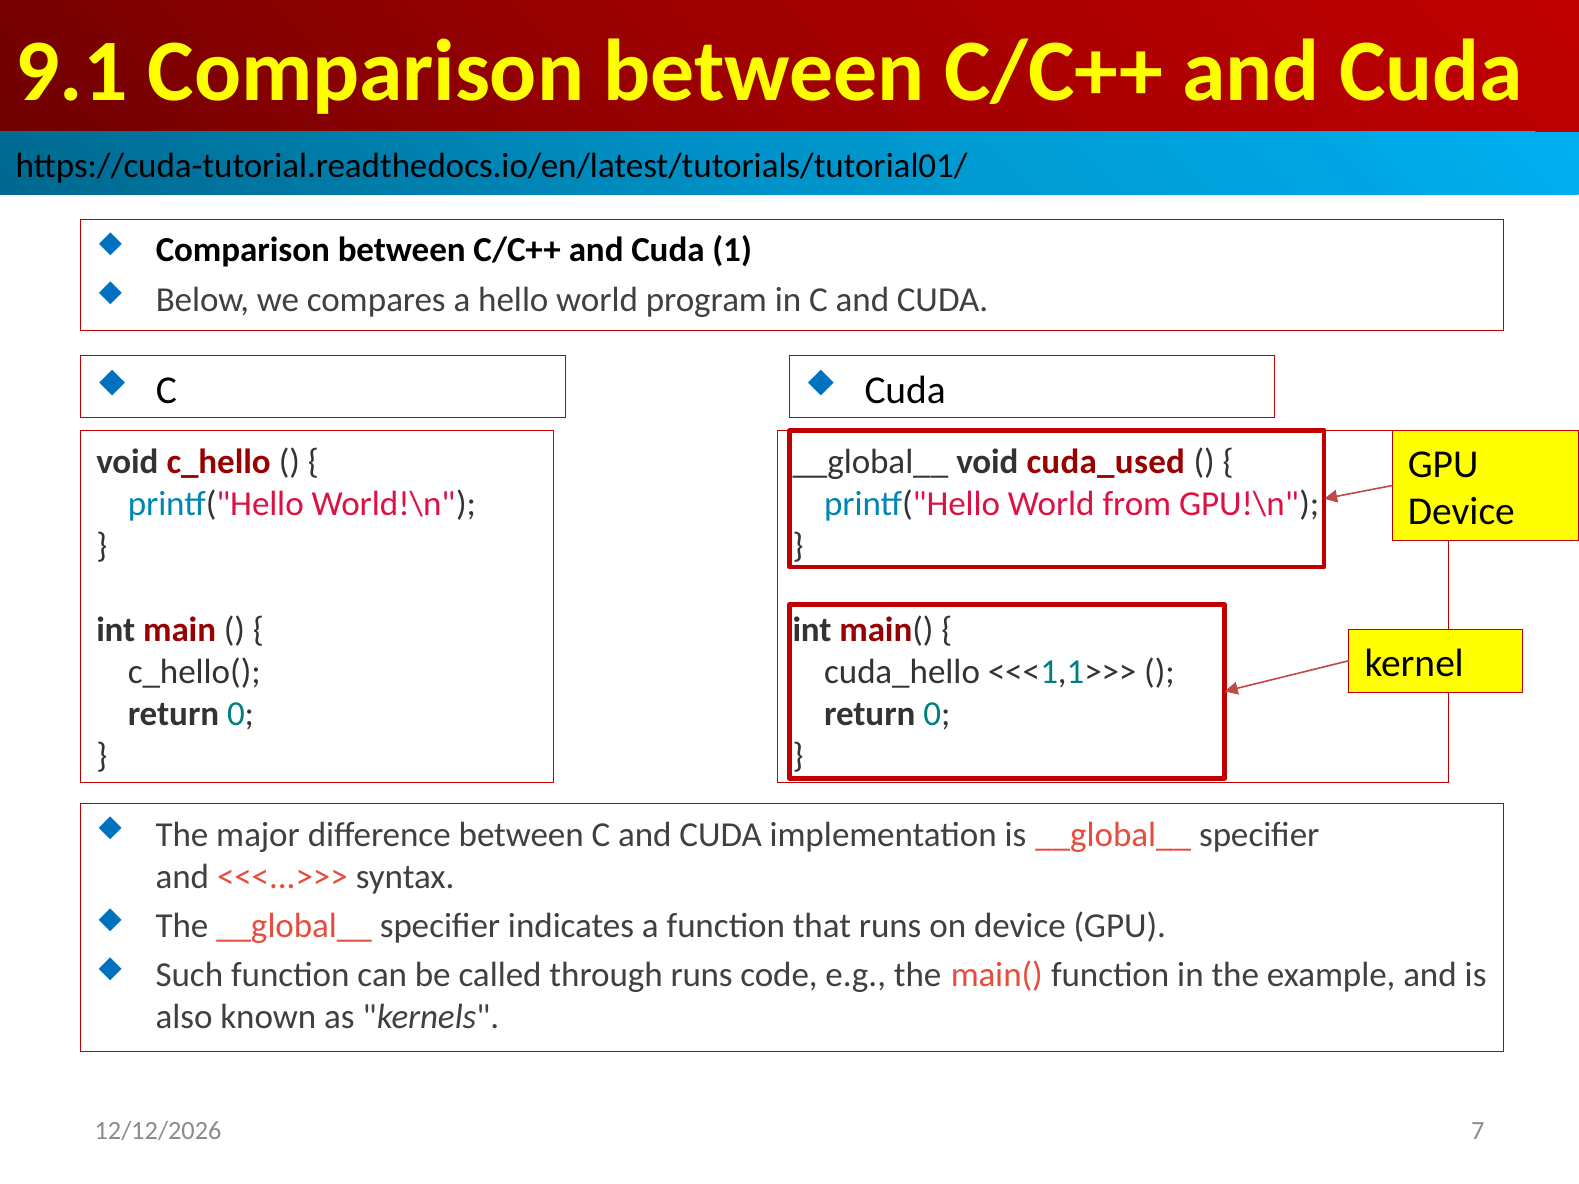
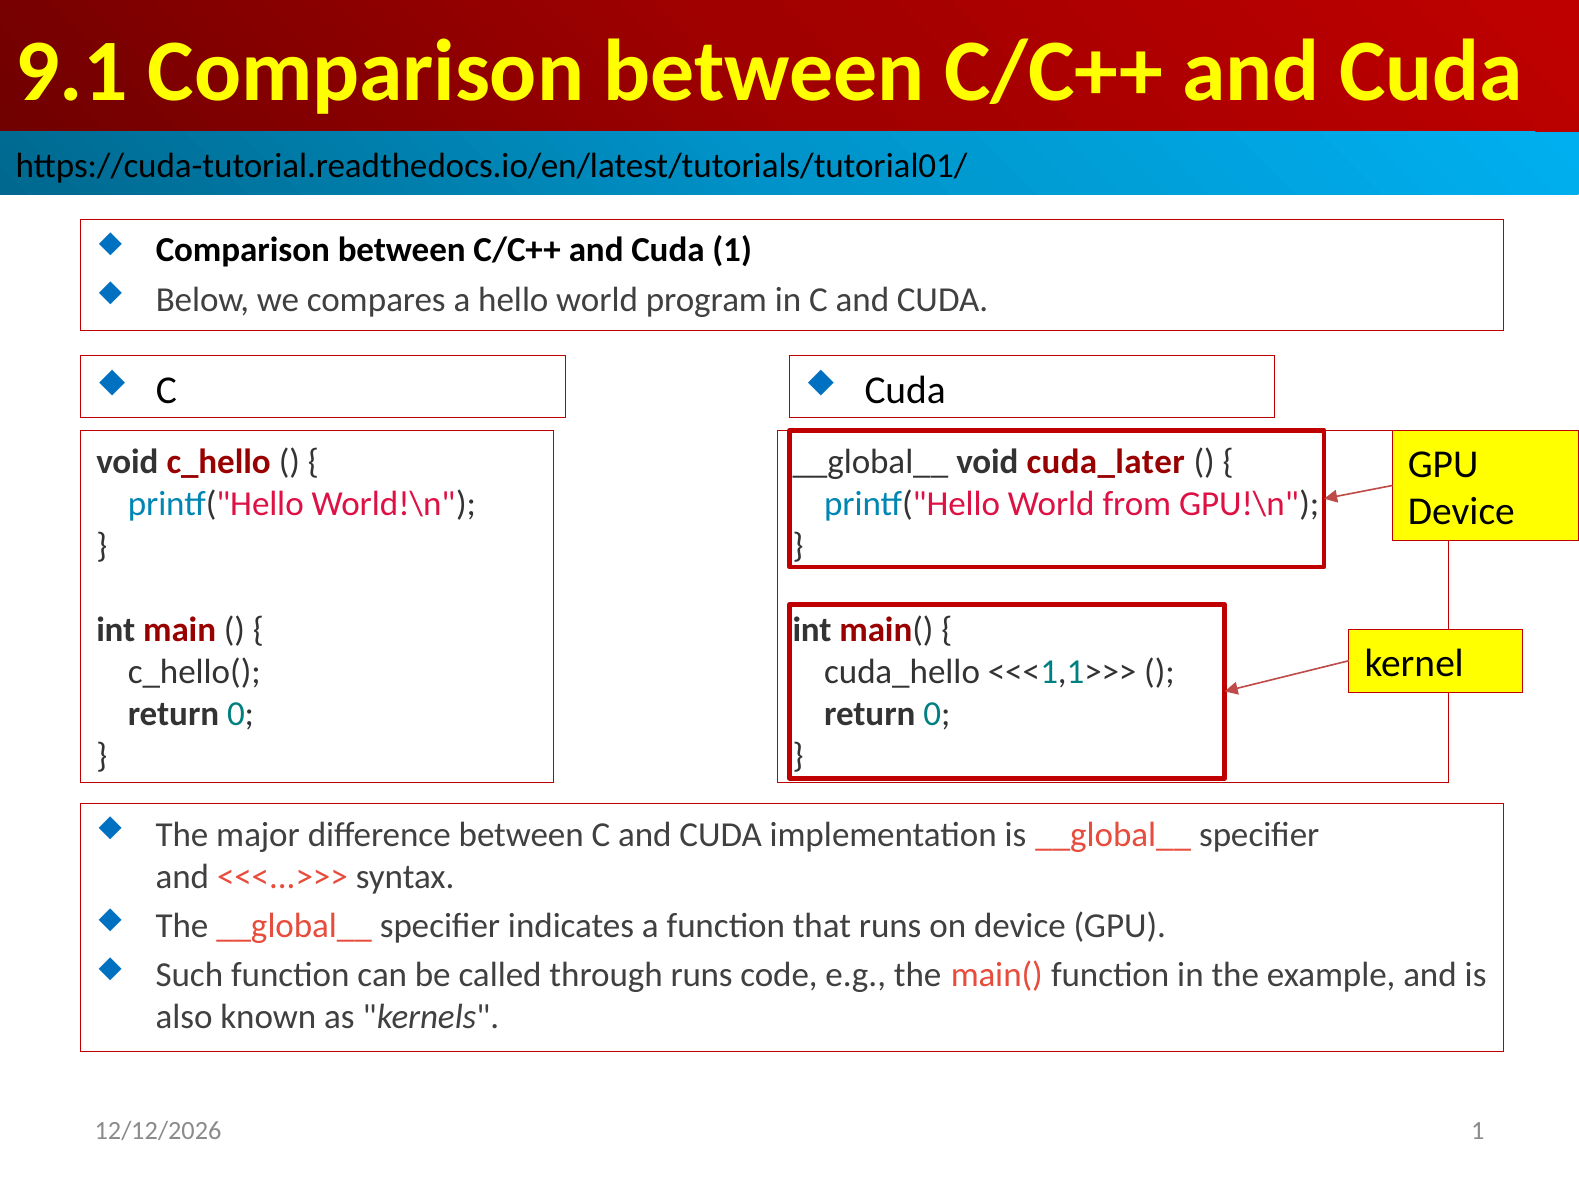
cuda_used: cuda_used -> cuda_later (1106, 462)
7: 7 -> 1 (1478, 1131)
